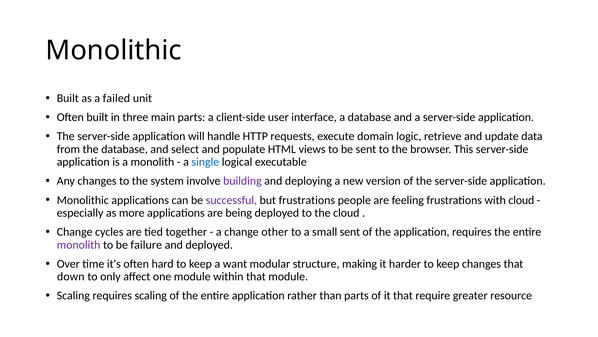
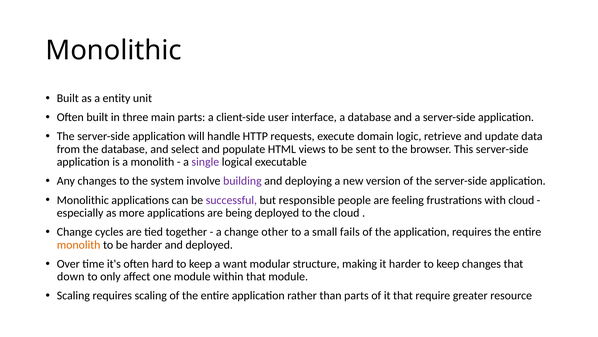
failed: failed -> entity (116, 98)
single colour: blue -> purple (205, 162)
but frustrations: frustrations -> responsible (307, 200)
small sent: sent -> fails (350, 232)
monolith colour: purple -> orange (79, 244)
be failure: failure -> harder (146, 244)
